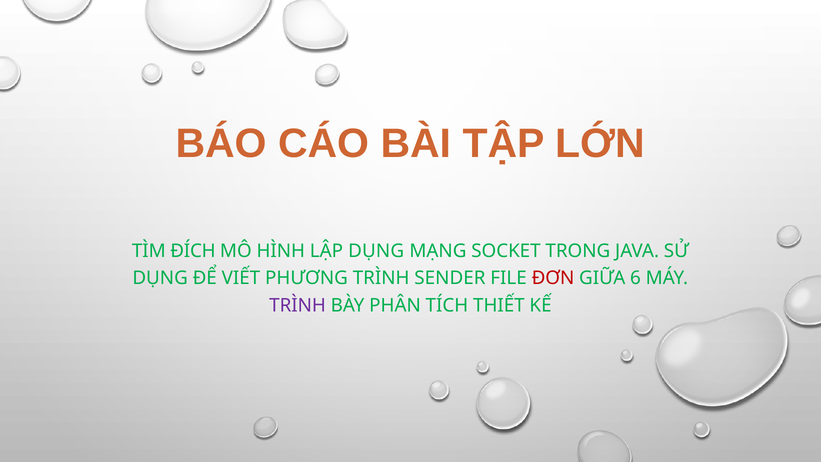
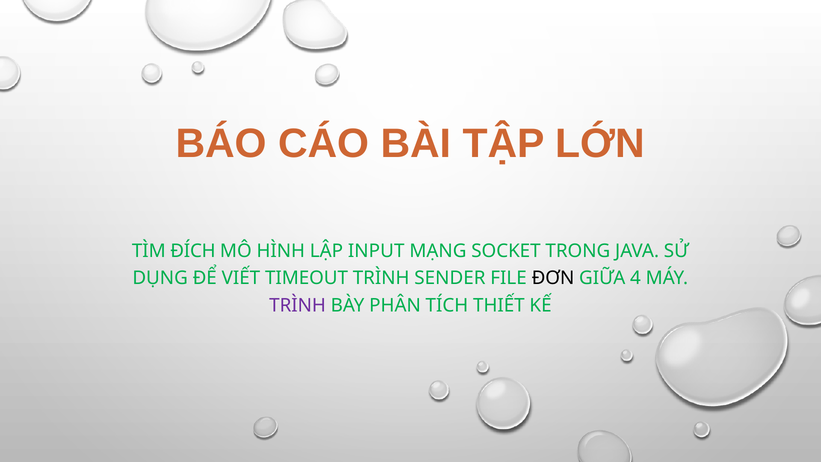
LẬP DỤNG: DỤNG -> INPUT (376, 251)
PHƯƠNG: PHƯƠNG -> TIMEOUT (307, 278)
ĐƠN colour: red -> black (553, 278)
6: 6 -> 4 (635, 278)
